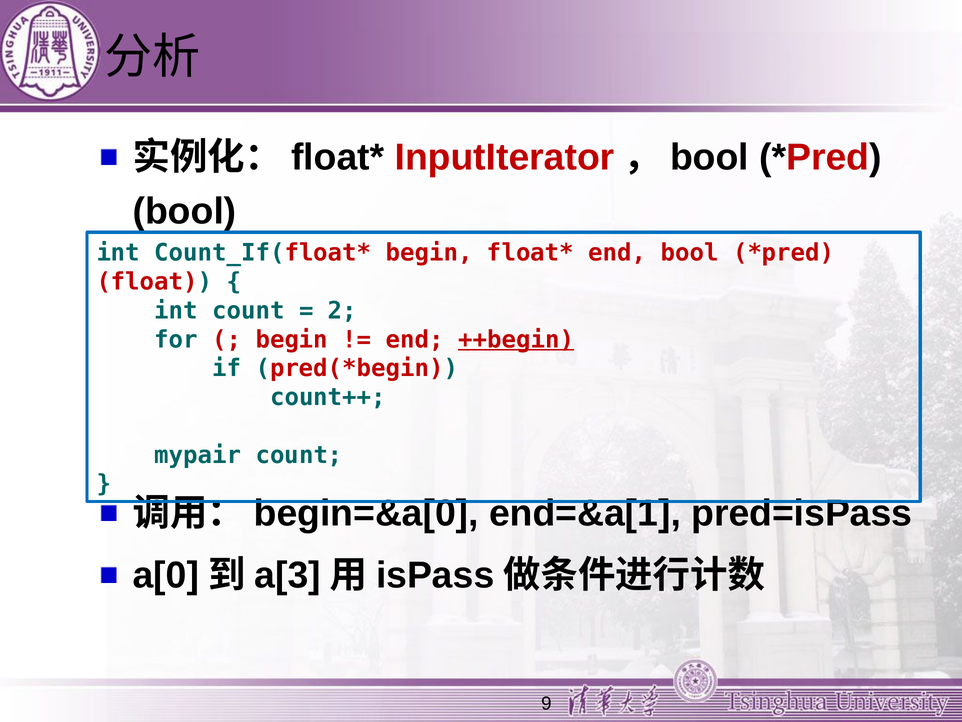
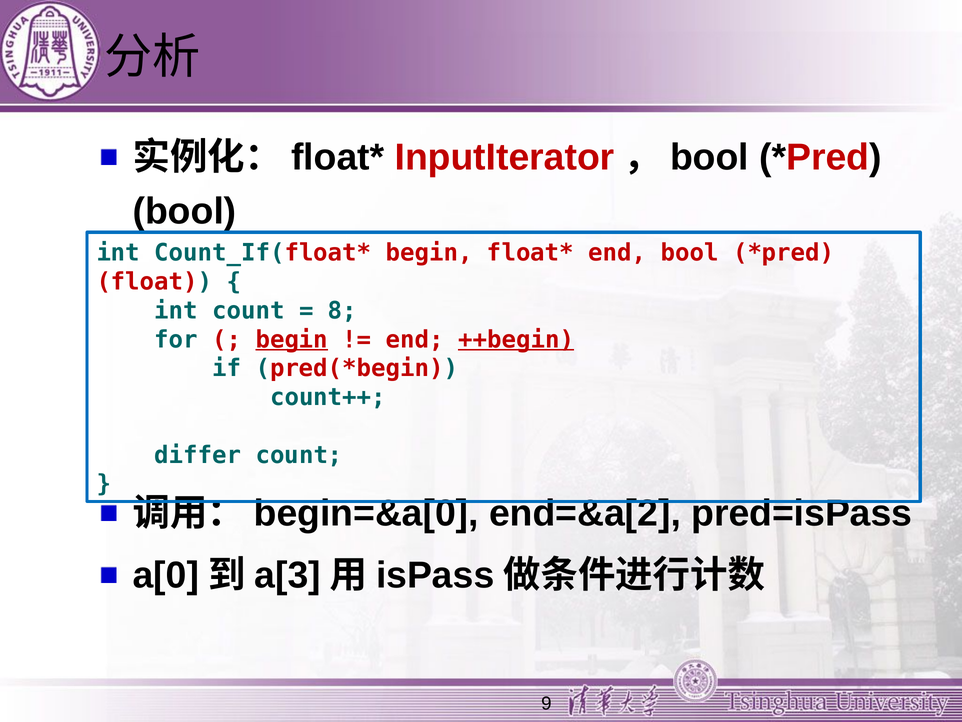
2: 2 -> 8 (342, 311)
begin underline: none -> present (292, 339)
mypair: mypair -> differ (198, 455)
end=&a[1: end=&a[1 -> end=&a[2 (585, 513)
